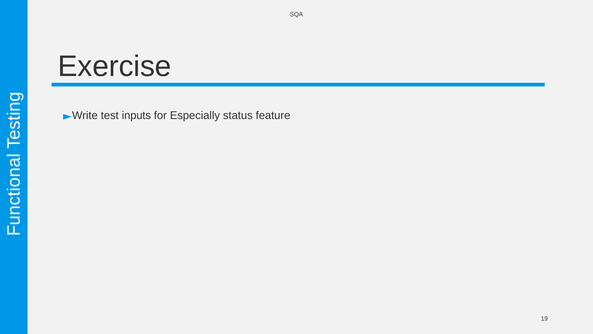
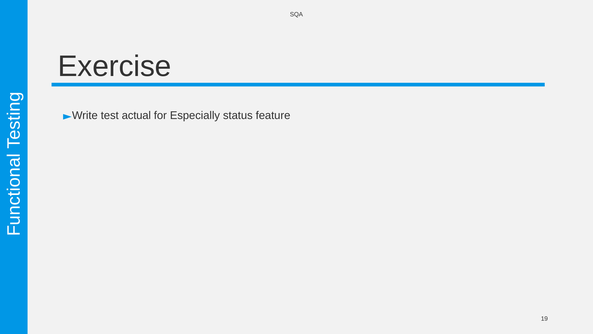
inputs: inputs -> actual (136, 115)
